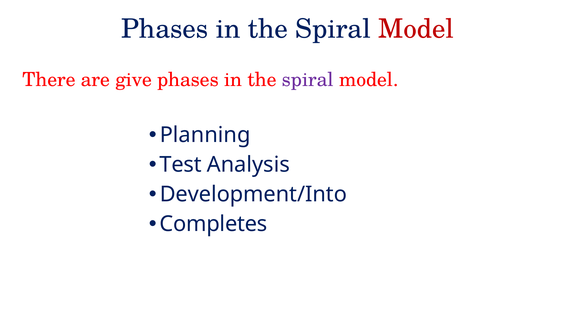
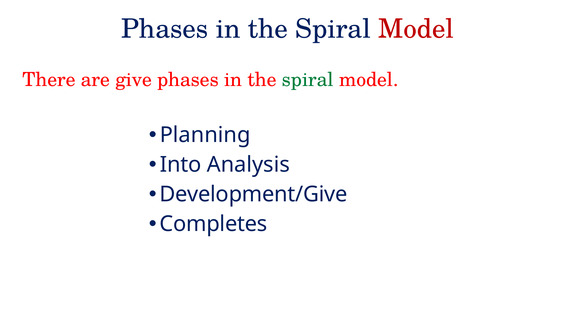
spiral colour: purple -> green (308, 80)
Test: Test -> Into (181, 165)
Development/Into: Development/Into -> Development/Give (253, 194)
